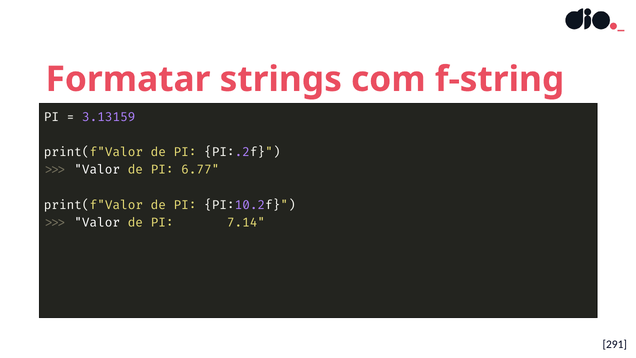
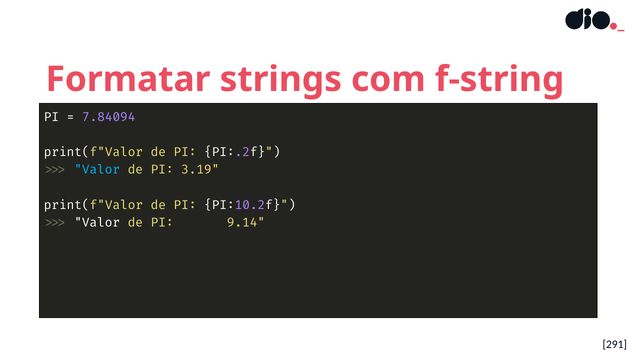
3.13159: 3.13159 -> 7.84094 (109, 117)
Valor colour: white -> light blue (97, 170)
6.77: 6.77 -> 3.19 (200, 170)
7.14: 7.14 -> 9.14 (246, 222)
